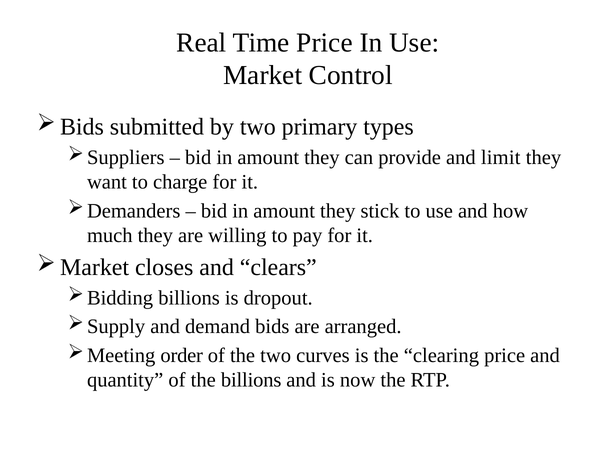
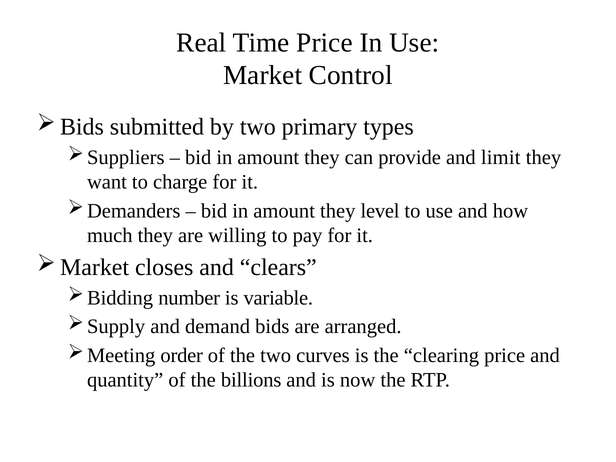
stick: stick -> level (380, 211)
billions: billions -> number (189, 298)
dropout: dropout -> variable (278, 298)
